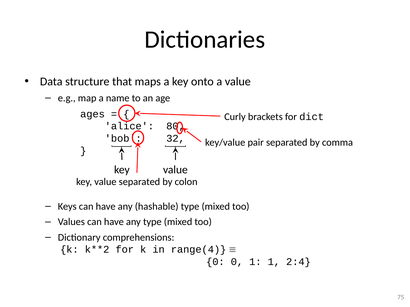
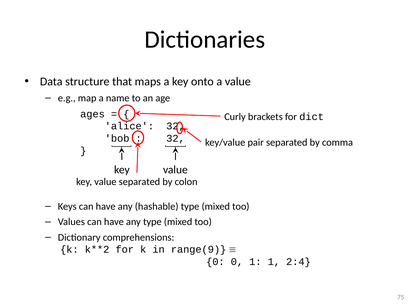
alice 80: 80 -> 32 (176, 126)
range(4: range(4 -> range(9 (199, 250)
